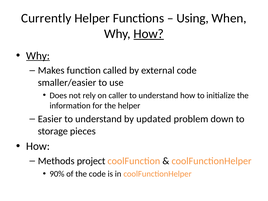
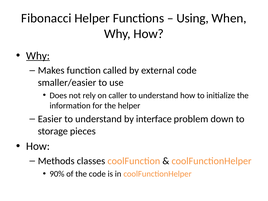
Currently: Currently -> Fibonacci (46, 18)
How underline: present -> none (149, 34)
updated: updated -> interface (154, 119)
project: project -> classes (91, 161)
